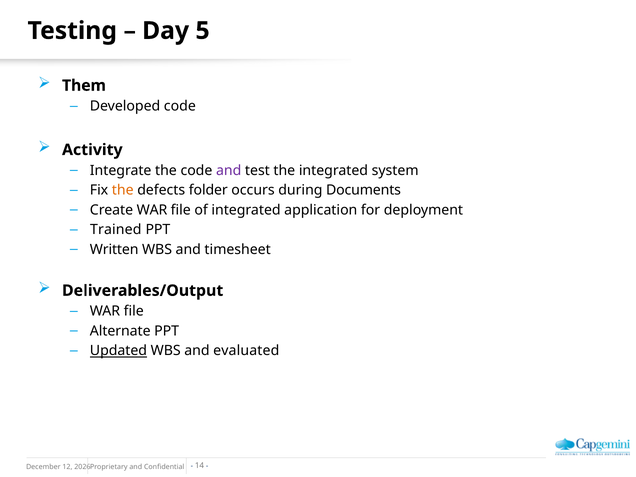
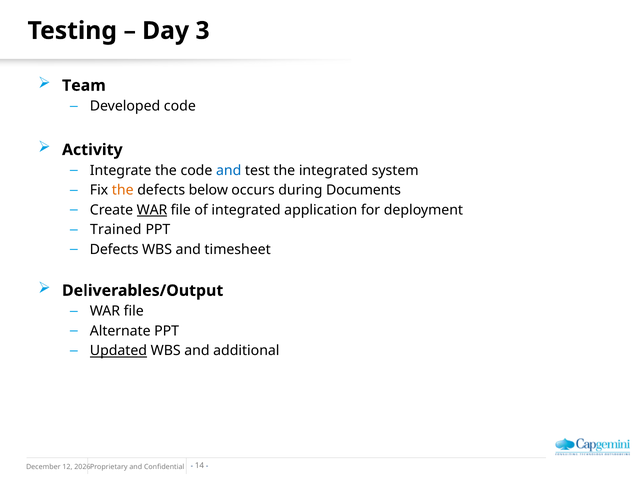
5: 5 -> 3 (203, 31)
Them: Them -> Team (84, 86)
and colour: purple -> blue (229, 170)
folder: folder -> below (208, 190)
WAR underline: none -> present (152, 210)
Written: Written -> Defects (114, 250)
evaluated: evaluated -> additional (246, 351)
